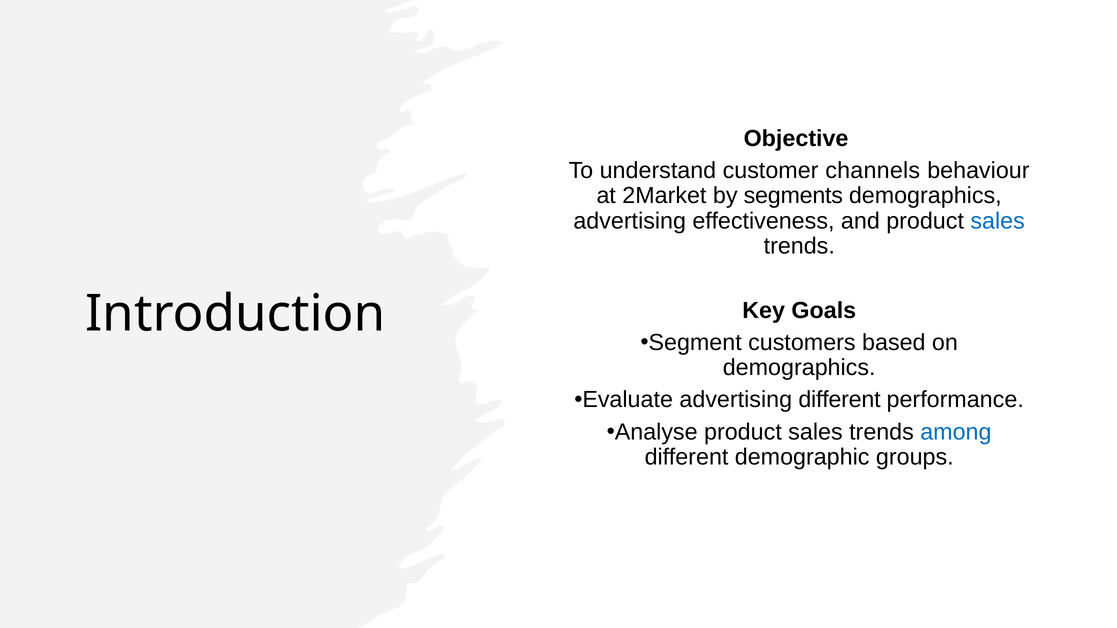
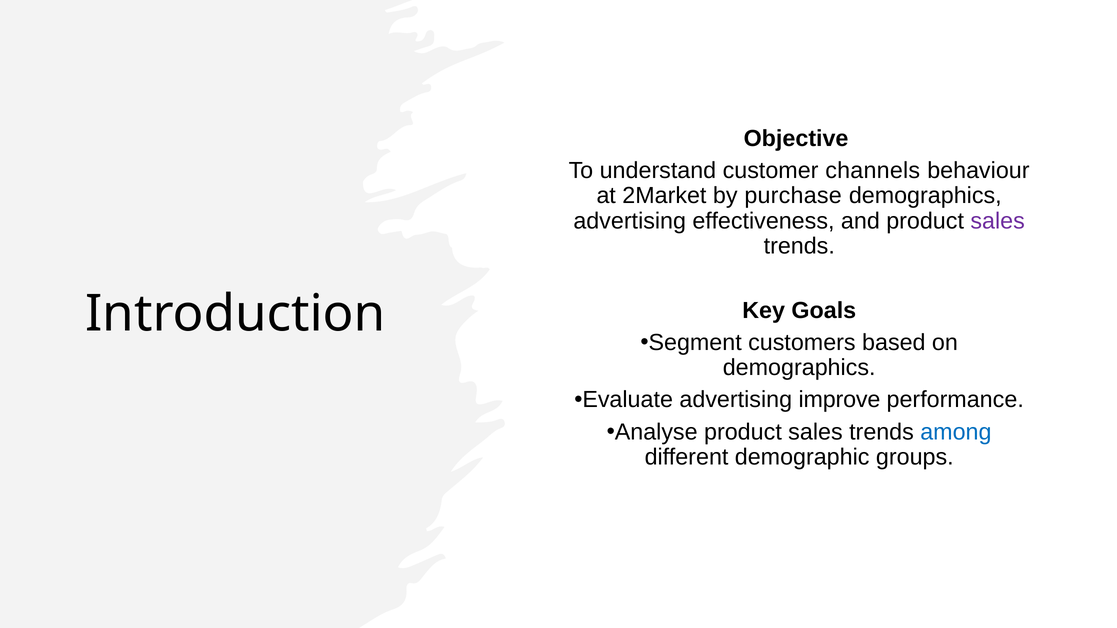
segments: segments -> purchase (793, 196)
sales colour: blue -> purple (998, 221)
advertising different: different -> improve (839, 400)
